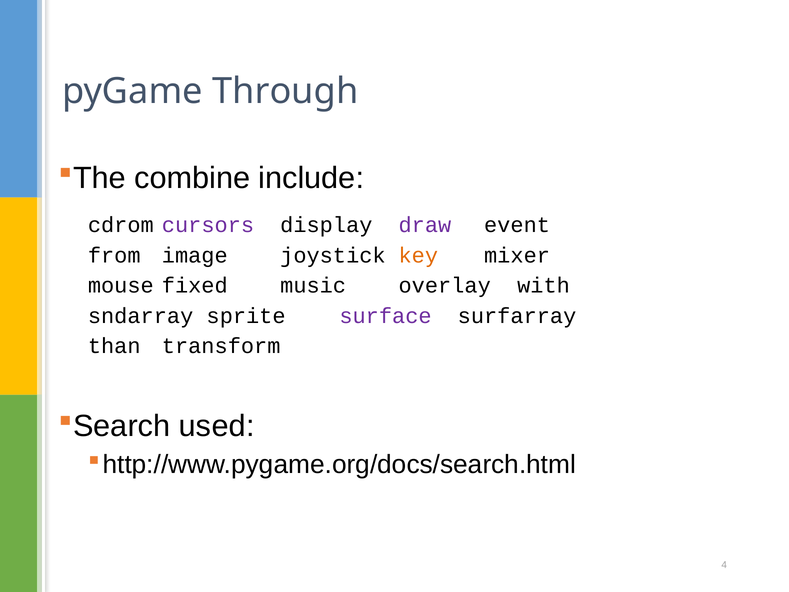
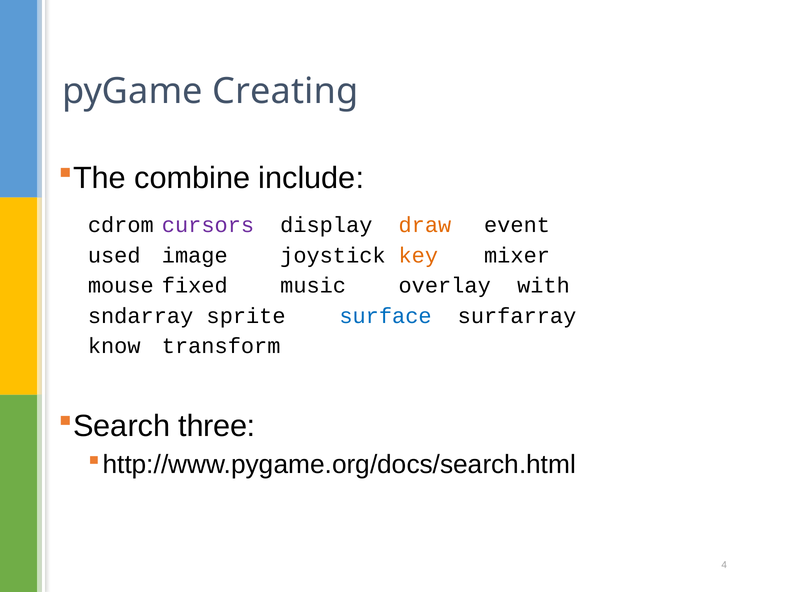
Through: Through -> Creating (285, 91)
draw colour: purple -> orange (425, 225)
from: from -> used (114, 255)
surface colour: purple -> blue (386, 316)
than: than -> know (114, 346)
used: used -> three (217, 426)
